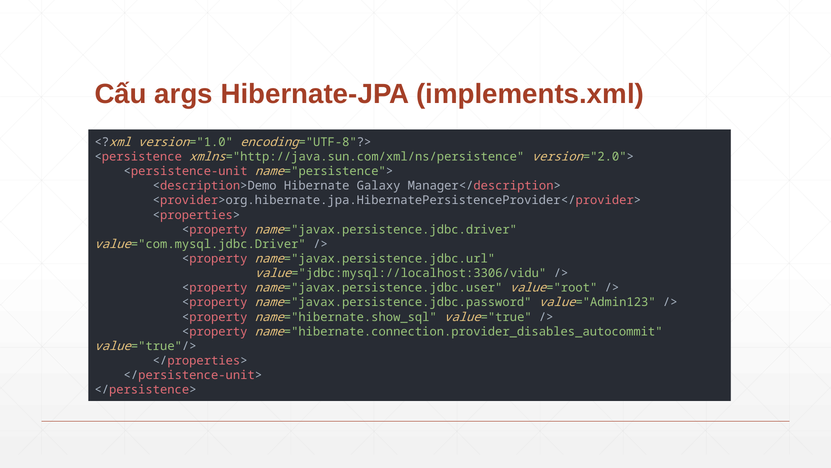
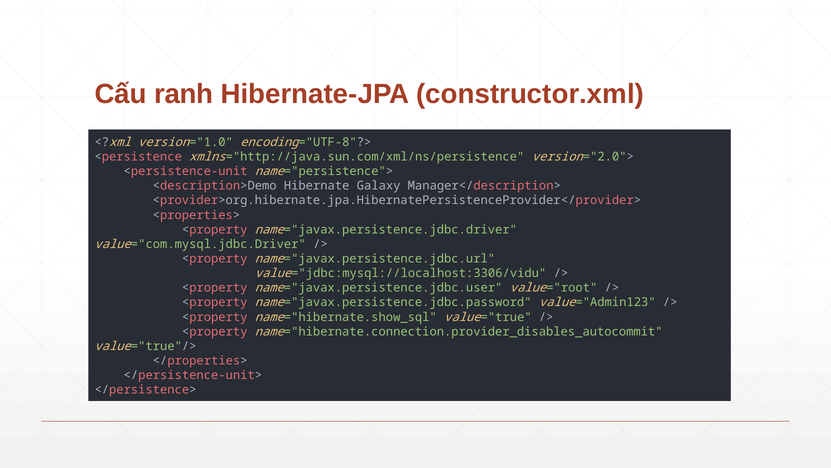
args: args -> ranh (184, 94)
implements.xml: implements.xml -> constructor.xml (530, 94)
